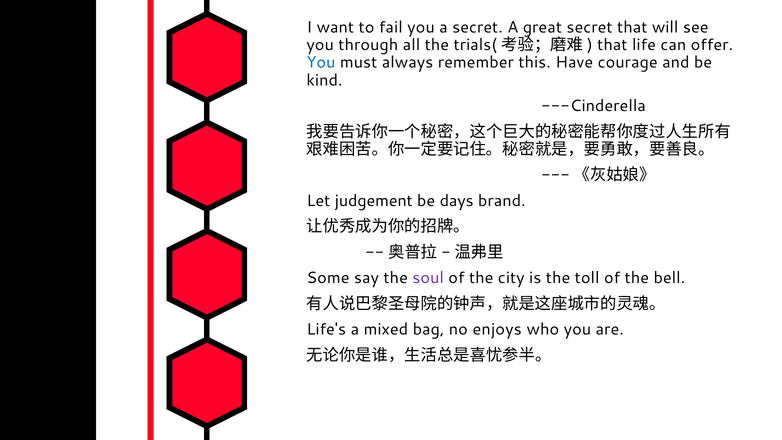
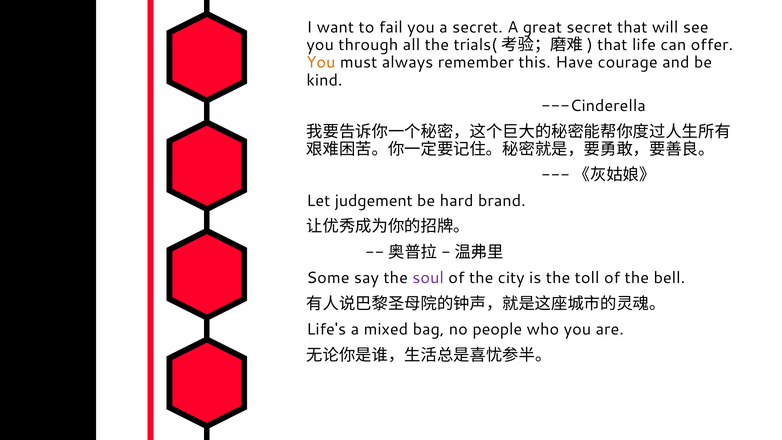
You colour: blue -> orange (321, 63)
days: days -> hard (457, 201)
enjoys: enjoys -> people (497, 329)
